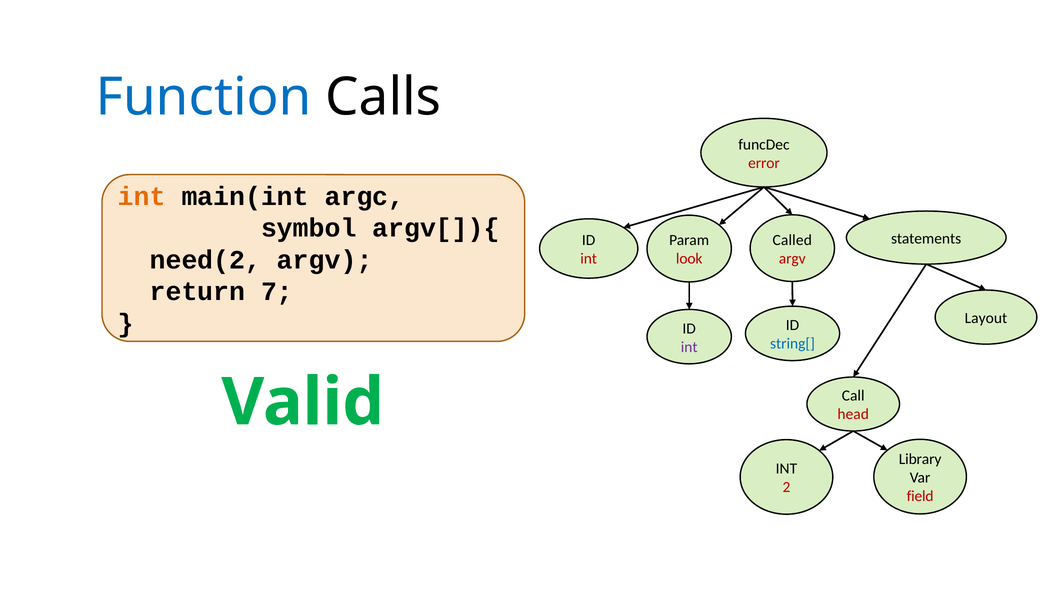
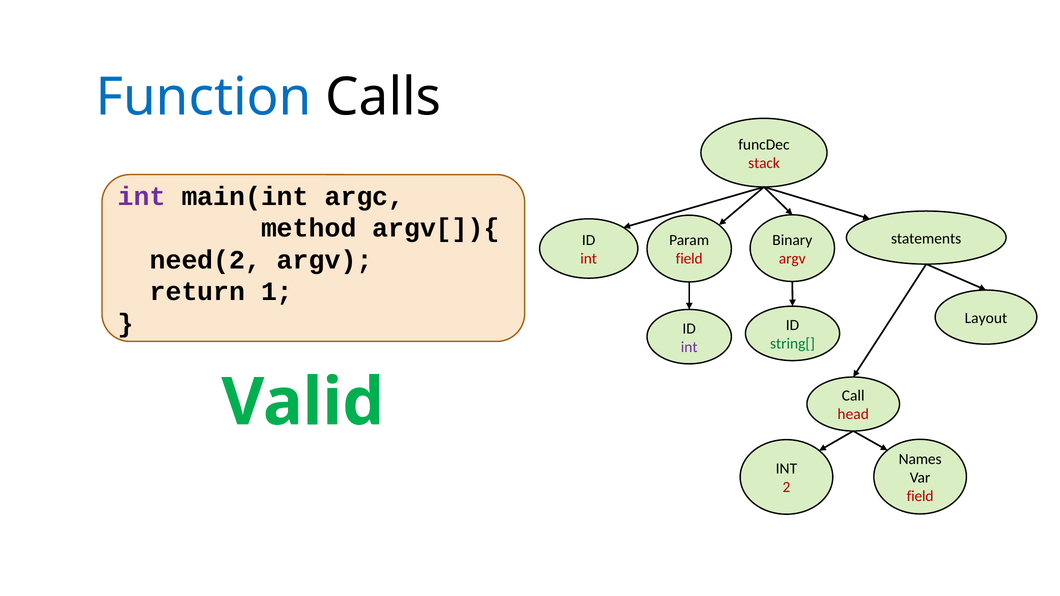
error: error -> stack (764, 163)
int colour: orange -> purple (142, 196)
symbol: symbol -> method (309, 228)
Called: Called -> Binary (792, 240)
look: look -> field (689, 259)
7: 7 -> 1 (277, 292)
string[ colour: blue -> green (792, 344)
Library: Library -> Names (920, 459)
